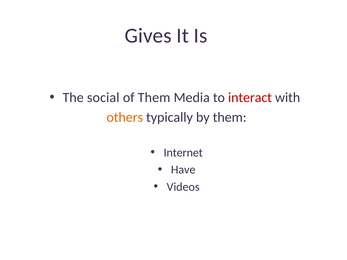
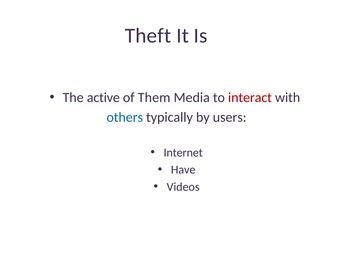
Gives: Gives -> Theft (148, 36)
social: social -> active (103, 98)
others colour: orange -> blue (125, 117)
by them: them -> users (230, 117)
